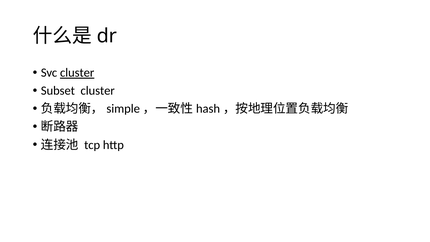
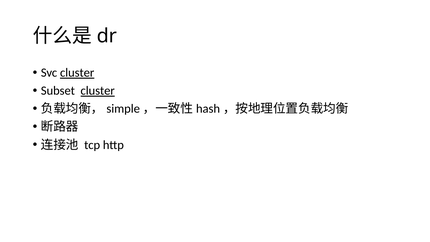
cluster underline: none -> present (98, 91)
